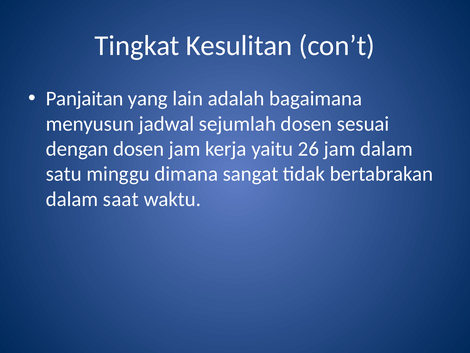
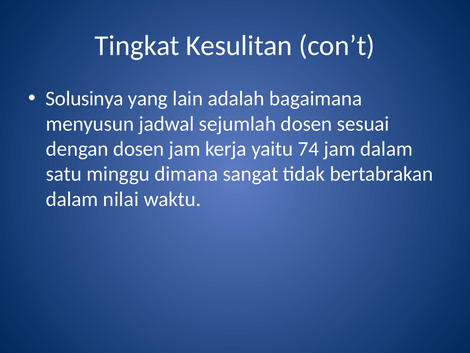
Panjaitan: Panjaitan -> Solusinya (85, 99)
26: 26 -> 74 (309, 149)
saat: saat -> nilai (121, 199)
